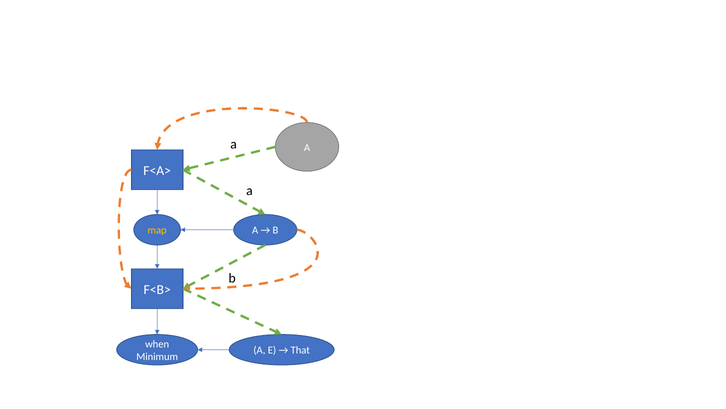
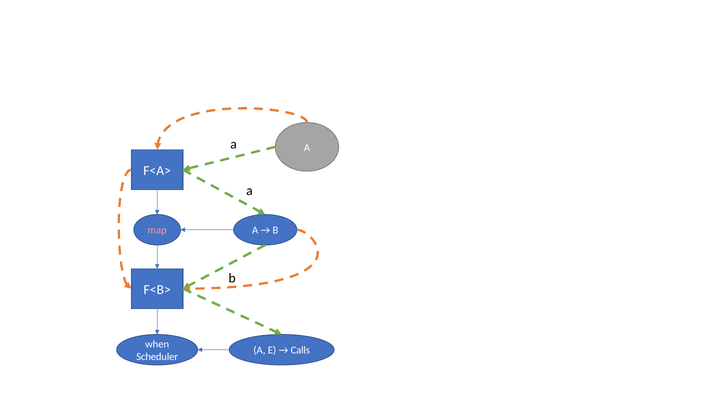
map colour: yellow -> pink (157, 230)
That: That -> Calls (300, 350)
Minimum: Minimum -> Scheduler (157, 356)
